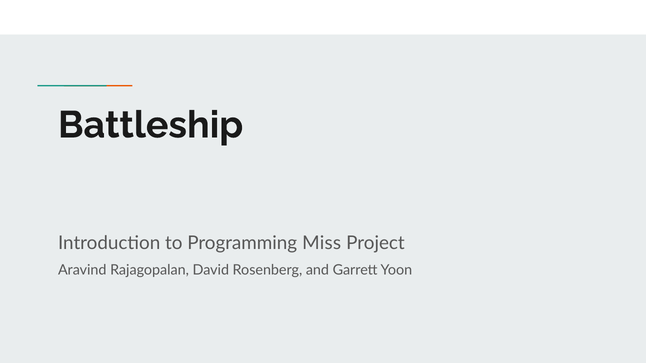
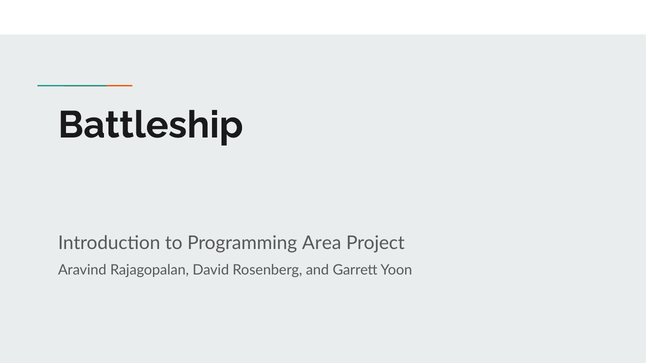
Miss: Miss -> Area (322, 243)
